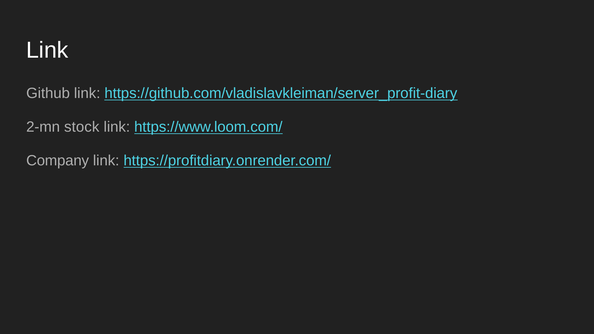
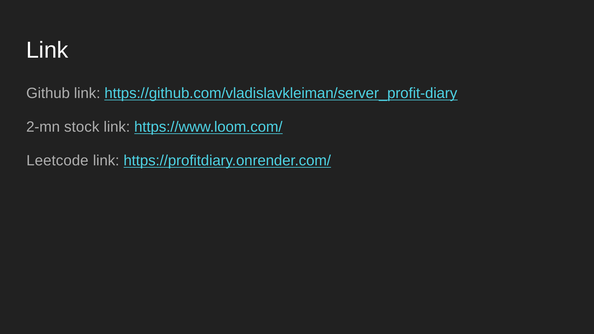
Company: Company -> Leetcode (57, 161)
